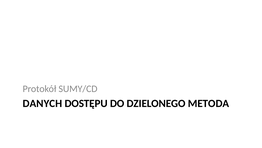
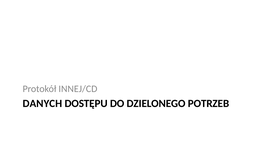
SUMY/CD: SUMY/CD -> INNEJ/CD (78, 89)
METODA: METODA -> POTRZEB (209, 103)
